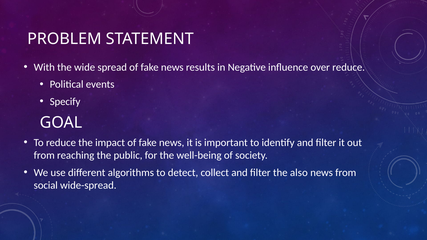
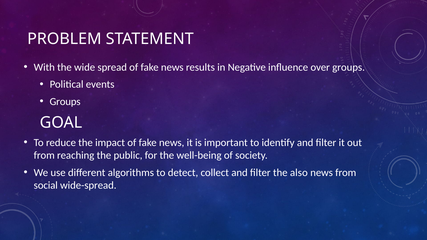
over reduce: reduce -> groups (349, 67)
Specify: Specify -> Groups (65, 102)
